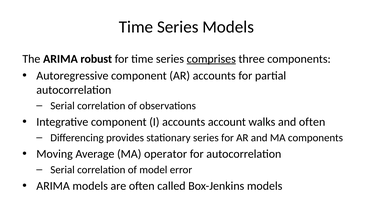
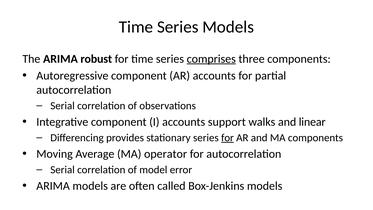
account: account -> support (227, 122)
and often: often -> linear (312, 122)
for underline: none -> present (227, 138)
